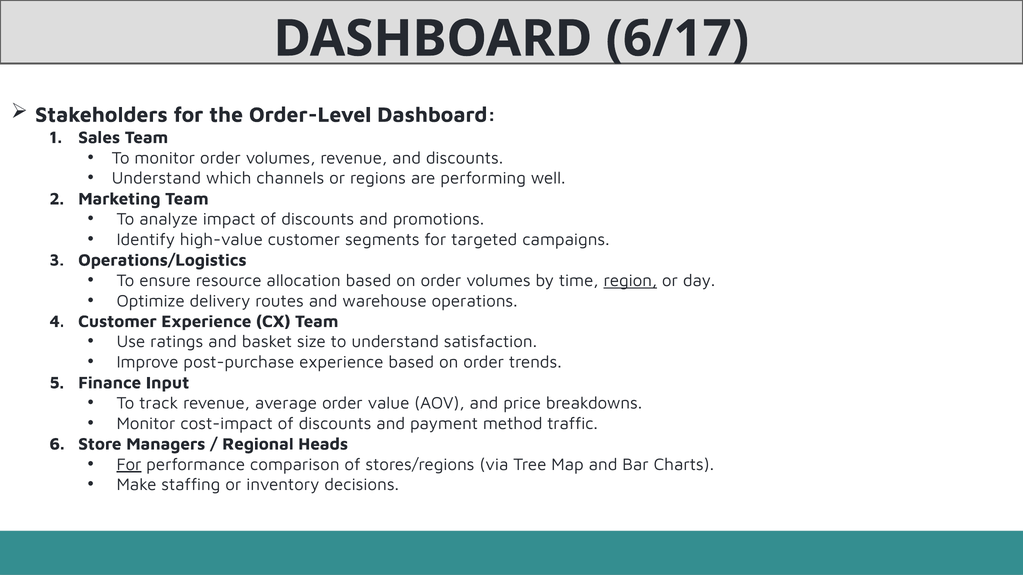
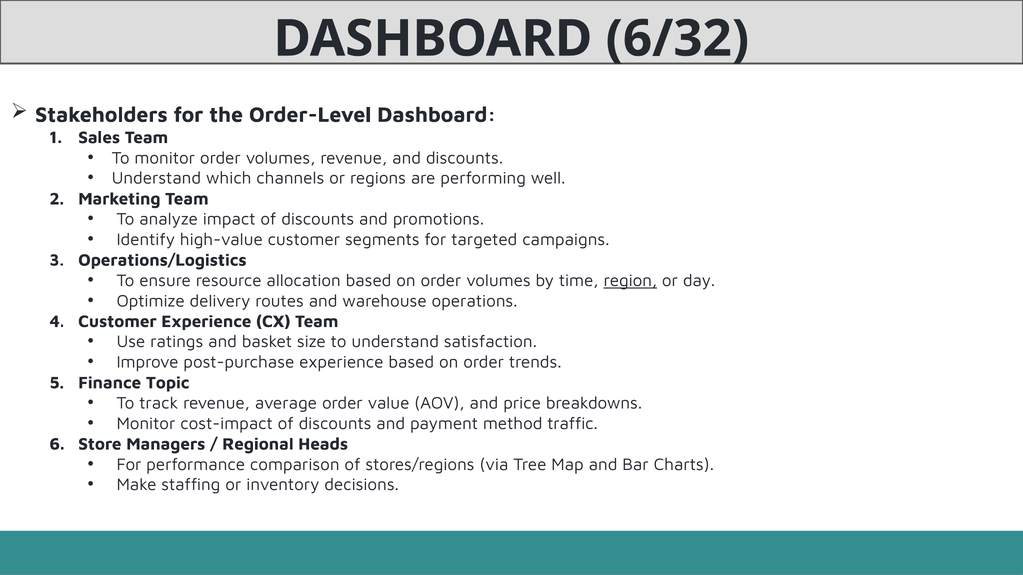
6/17: 6/17 -> 6/32 (677, 39)
Input: Input -> Topic (168, 383)
For underline: present -> none (129, 465)
